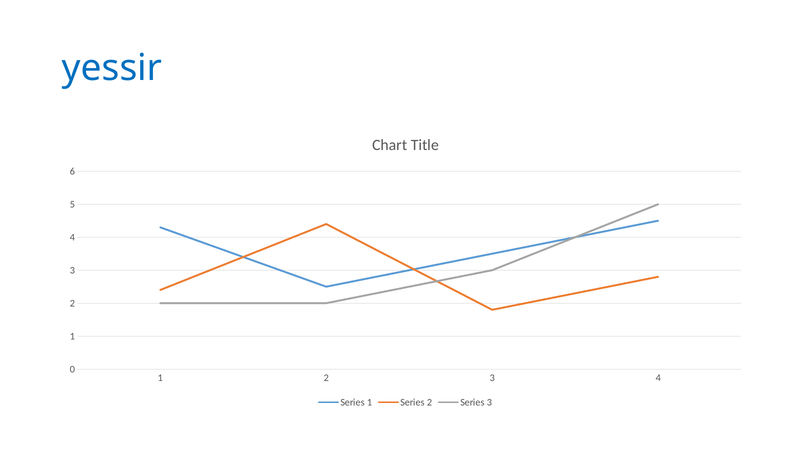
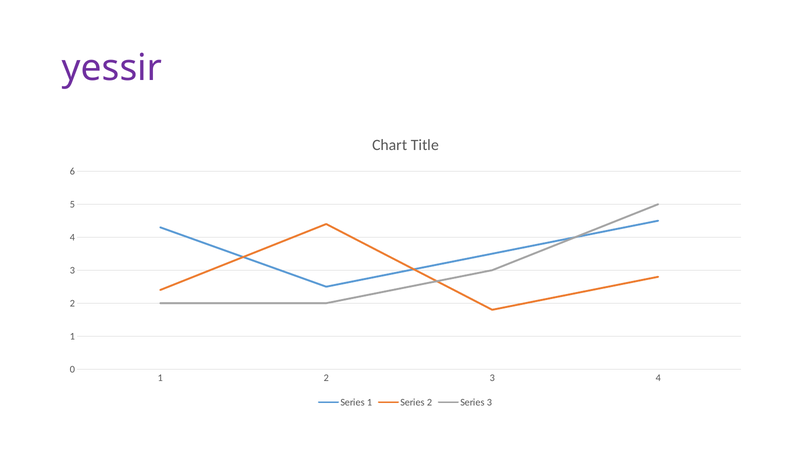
yessir colour: blue -> purple (112, 68)
